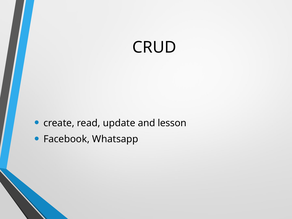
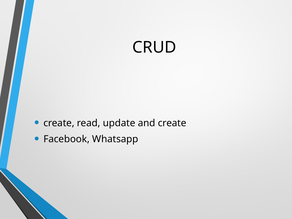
and lesson: lesson -> create (172, 123)
